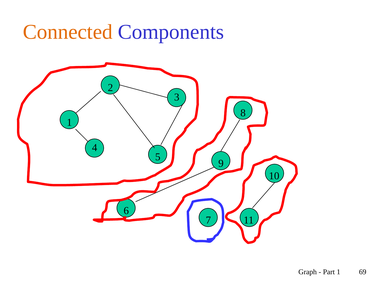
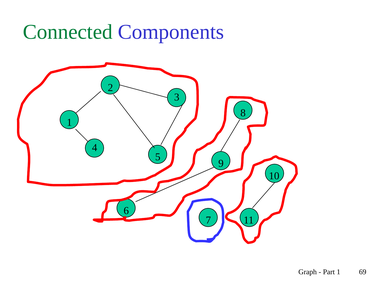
Connected colour: orange -> green (68, 32)
